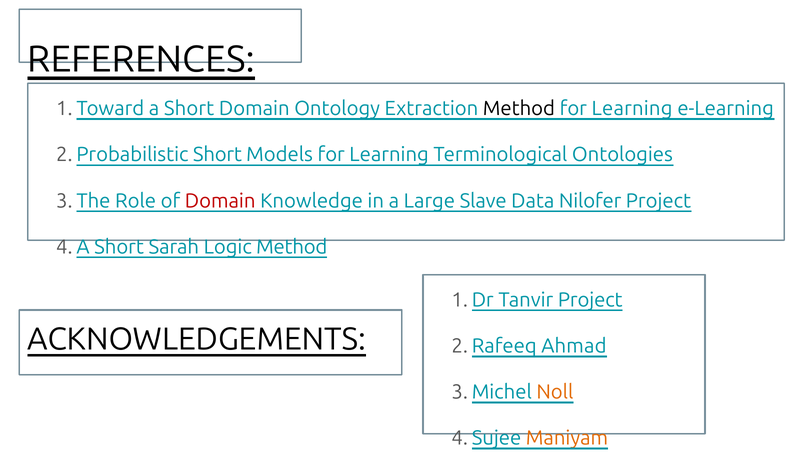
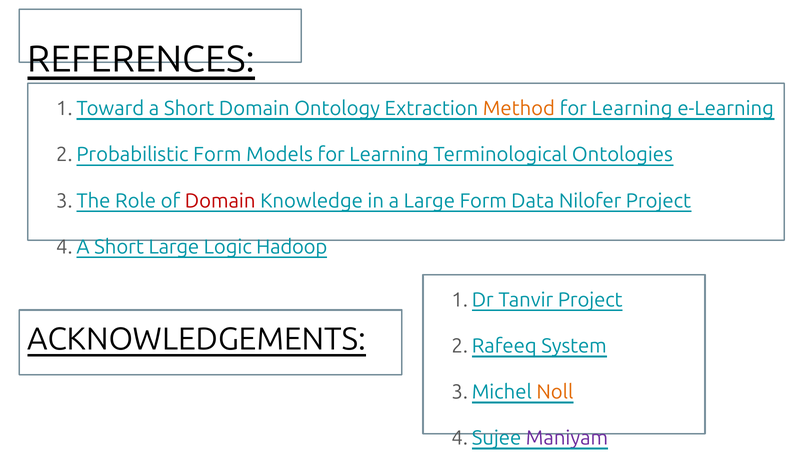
Method colour: black -> orange (519, 109)
Short: Short -> Form (217, 155)
Large Slave: Slave -> Form (483, 201)
Short Sarah: Sarah -> Large (174, 247)
Logic Method: Method -> Hadoop (292, 247)
Ahmad: Ahmad -> System (574, 346)
Maniyam colour: orange -> purple (567, 438)
